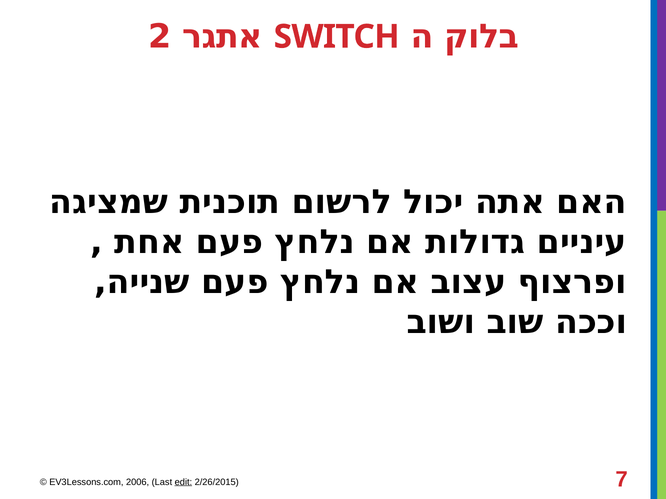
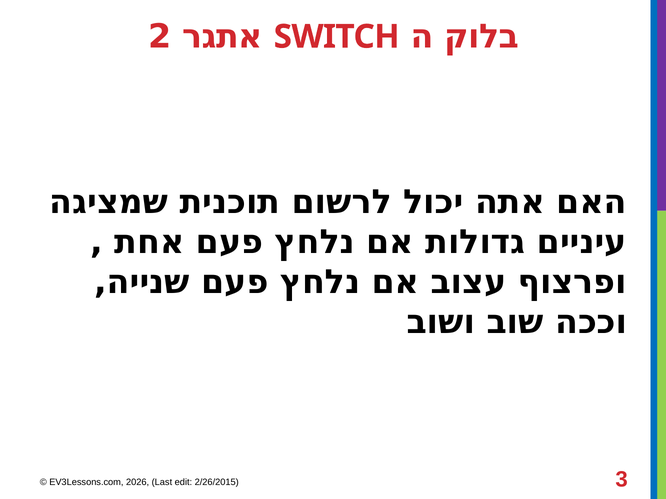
2006: 2006 -> 2026 (138, 482)
edit underline: present -> none (183, 482)
7: 7 -> 3 (622, 480)
